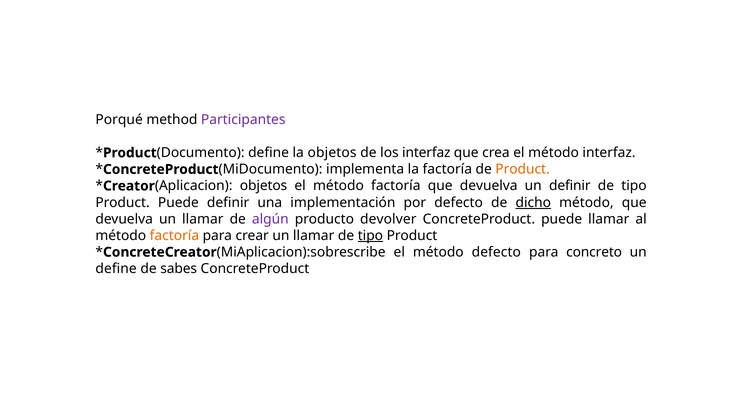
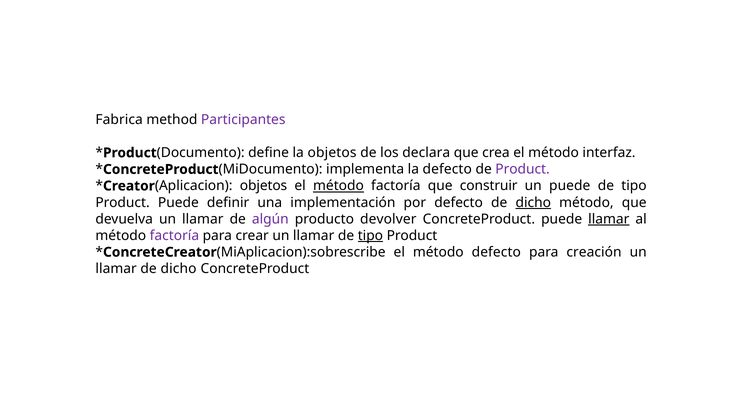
Porqué: Porqué -> Fabrica (119, 120)
los interfaz: interfaz -> declara (426, 153)
la factoría: factoría -> defecto (447, 169)
Product colour: orange -> purple (523, 169)
método underline: none -> present (338, 186)
factoría que devuelva: devuelva -> construir (489, 186)
un definir: definir -> puede (570, 186)
llamar underline: none -> present (609, 219)
factoría colour: orange -> purple (174, 235)
concreto: concreto -> creación (594, 252)
define: define -> llamar (116, 268)
sabes: sabes -> dicho (179, 268)
